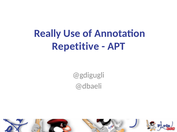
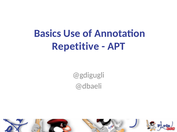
Really: Really -> Basics (48, 34)
